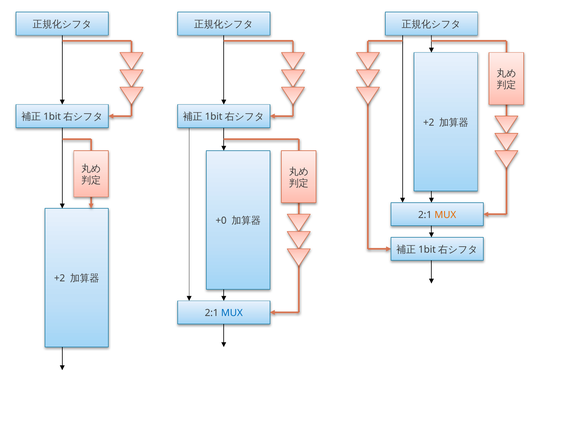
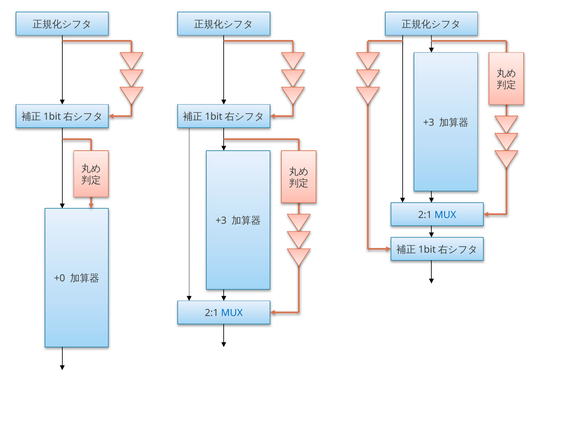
+2: +2 -> +3 (429, 122)
MUX colour: orange -> blue (445, 215)
+0: +0 -> +3 (221, 220)
+2: +2 -> +0 (60, 278)
